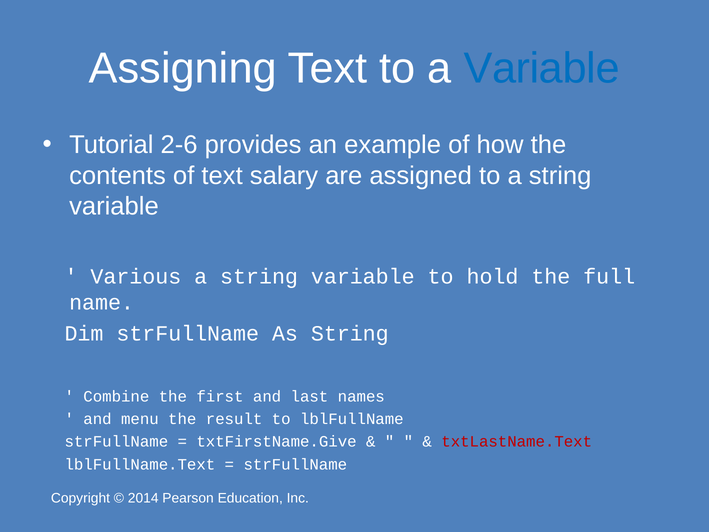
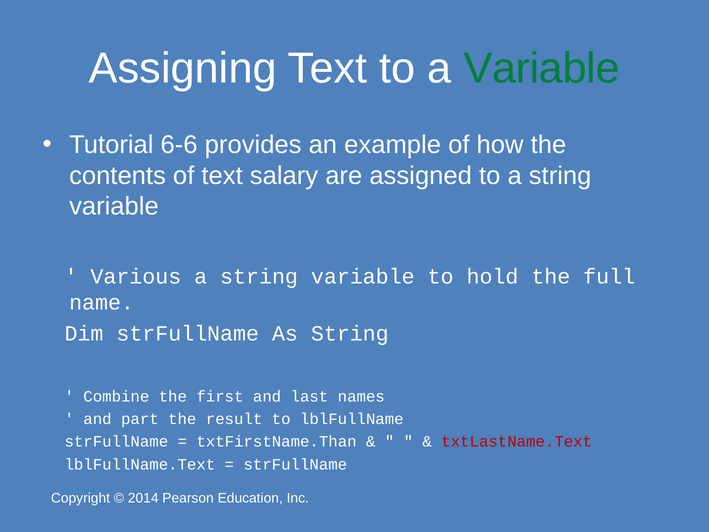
Variable colour: blue -> green (542, 69)
2-6: 2-6 -> 6-6 (179, 145)
menu: menu -> part (140, 419)
txtFirstName.Give: txtFirstName.Give -> txtFirstName.Than (277, 442)
